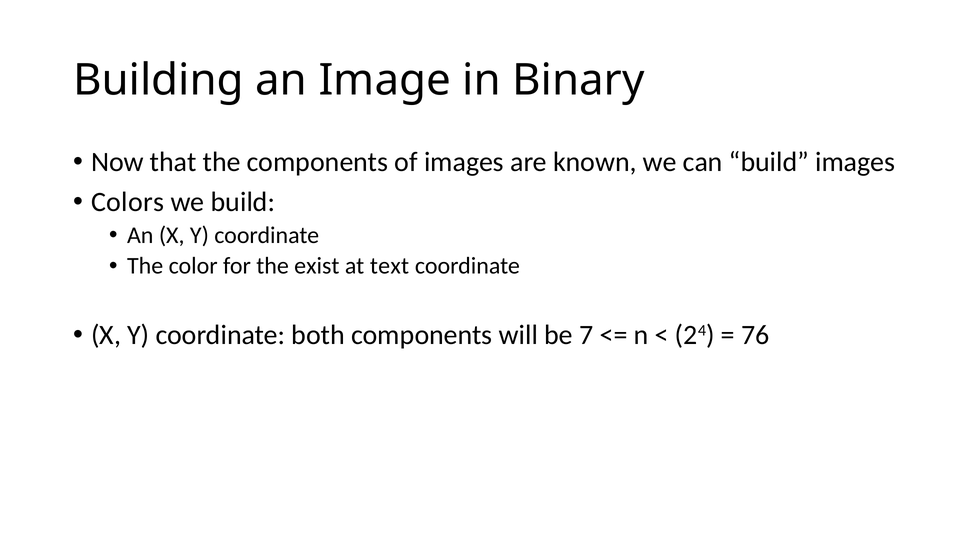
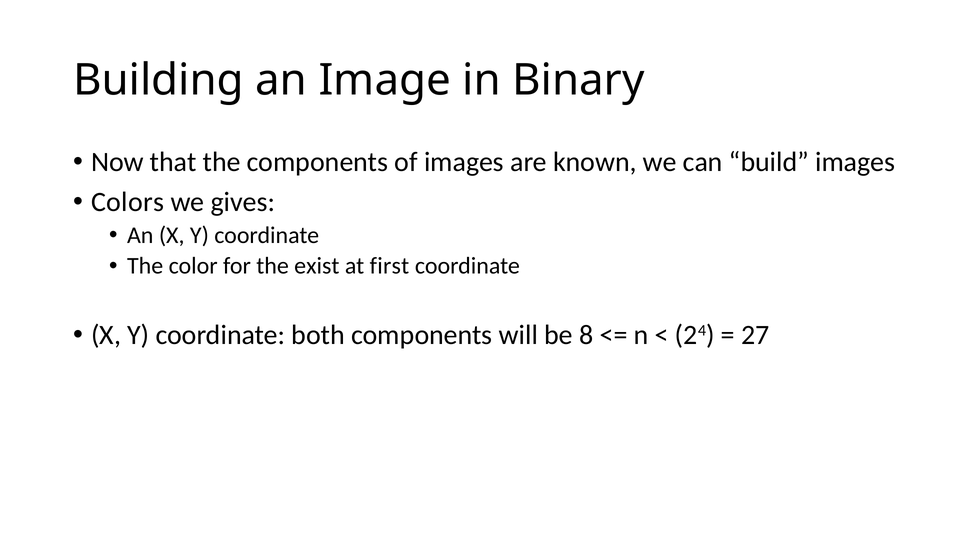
we build: build -> gives (243, 202)
text: text -> first (389, 266)
7: 7 -> 8 (586, 335)
76: 76 -> 27 (755, 335)
